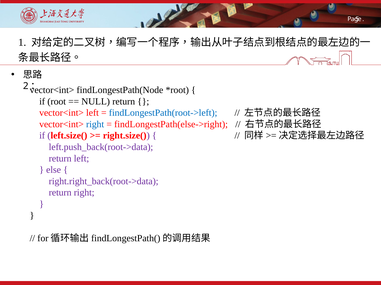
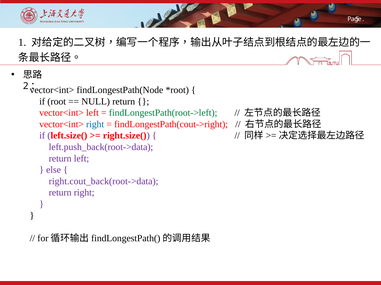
findLongestPath(root->left colour: blue -> green (163, 113)
findLongestPath(else->right: findLongestPath(else->right -> findLongestPath(cout->right (171, 125)
right.right_back(root->data: right.right_back(root->data -> right.cout_back(root->data (104, 182)
